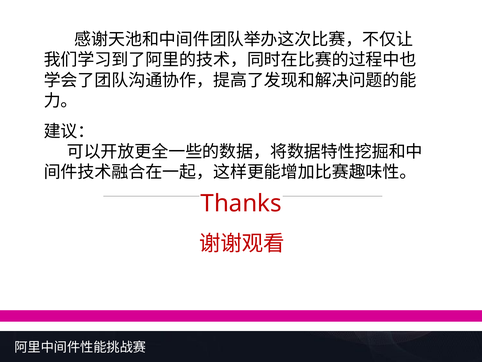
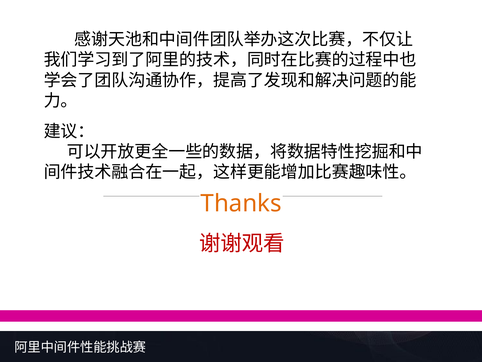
Thanks colour: red -> orange (241, 203)
